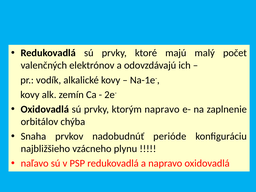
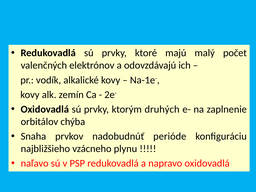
ktorým napravo: napravo -> druhých (162, 109)
